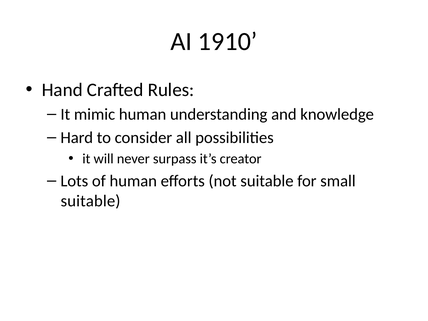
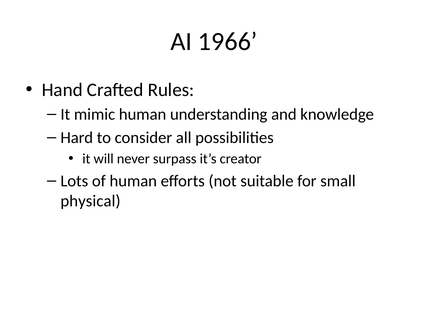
1910: 1910 -> 1966 (228, 41)
suitable: suitable -> physical (91, 201)
